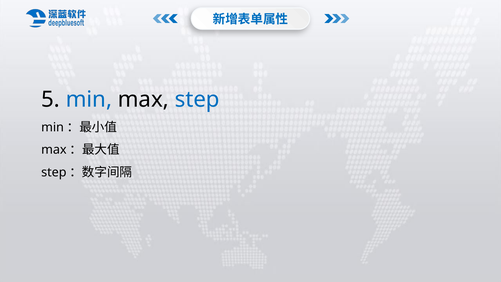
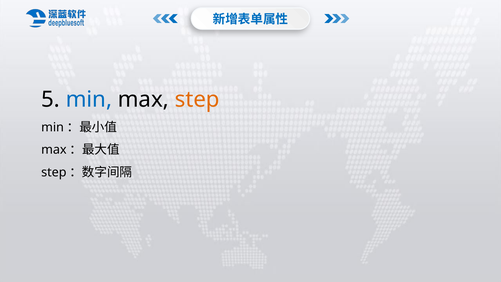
step colour: blue -> orange (197, 99)
